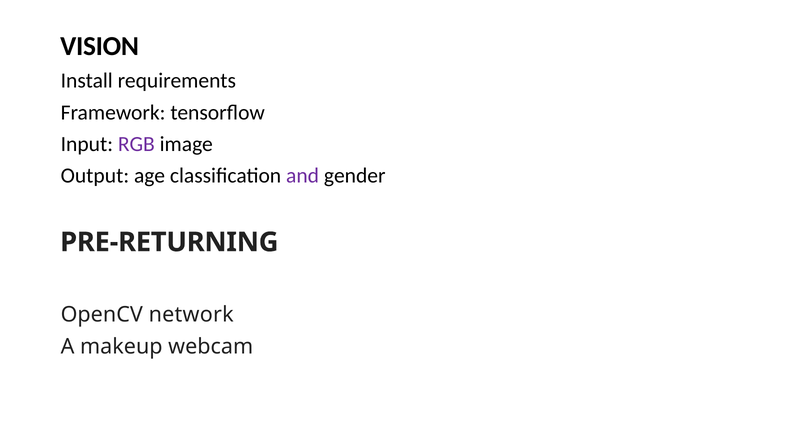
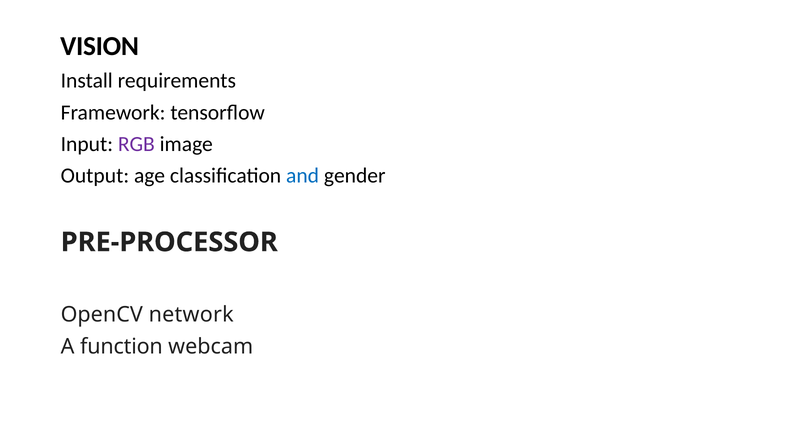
and colour: purple -> blue (303, 176)
PRE-RETURNING: PRE-RETURNING -> PRE-PROCESSOR (169, 242)
makeup: makeup -> function (121, 346)
